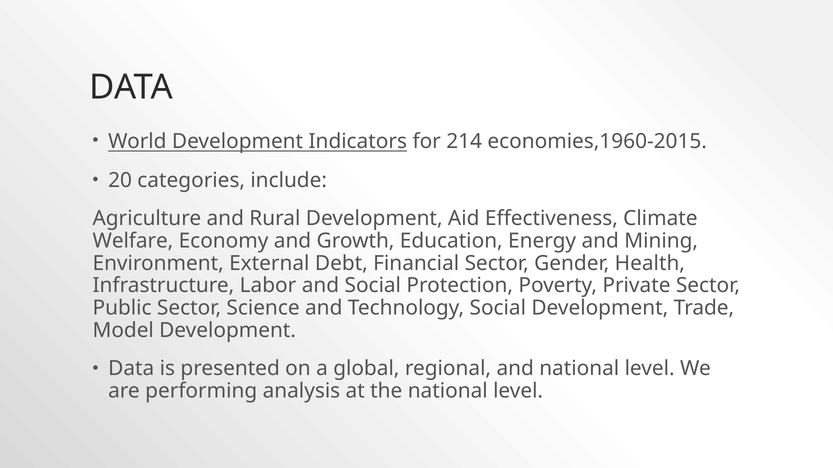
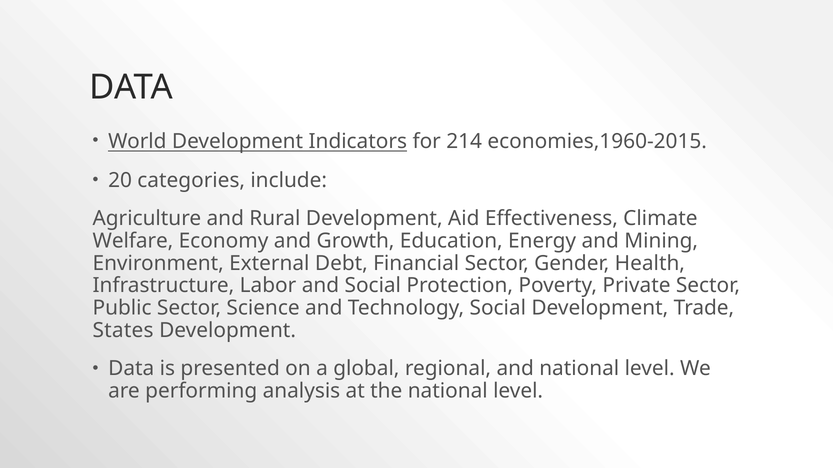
Model: Model -> States (123, 331)
